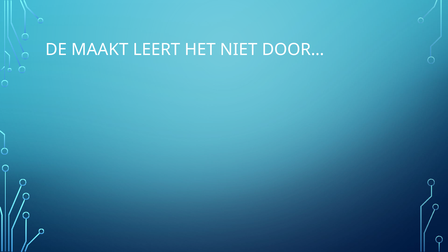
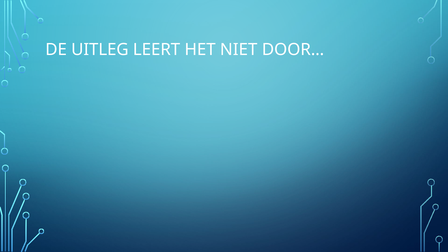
MAAKT: MAAKT -> UITLEG (100, 50)
